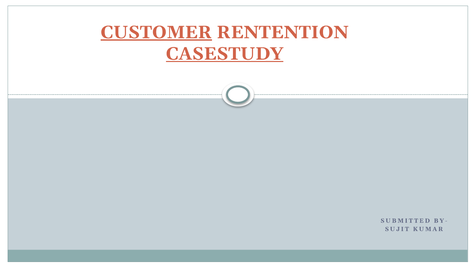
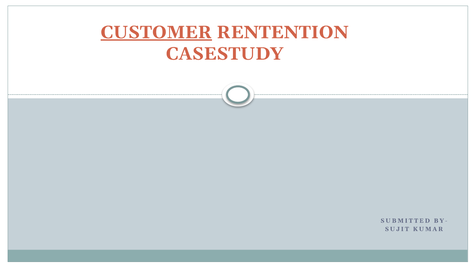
CASESTUDY underline: present -> none (225, 54)
